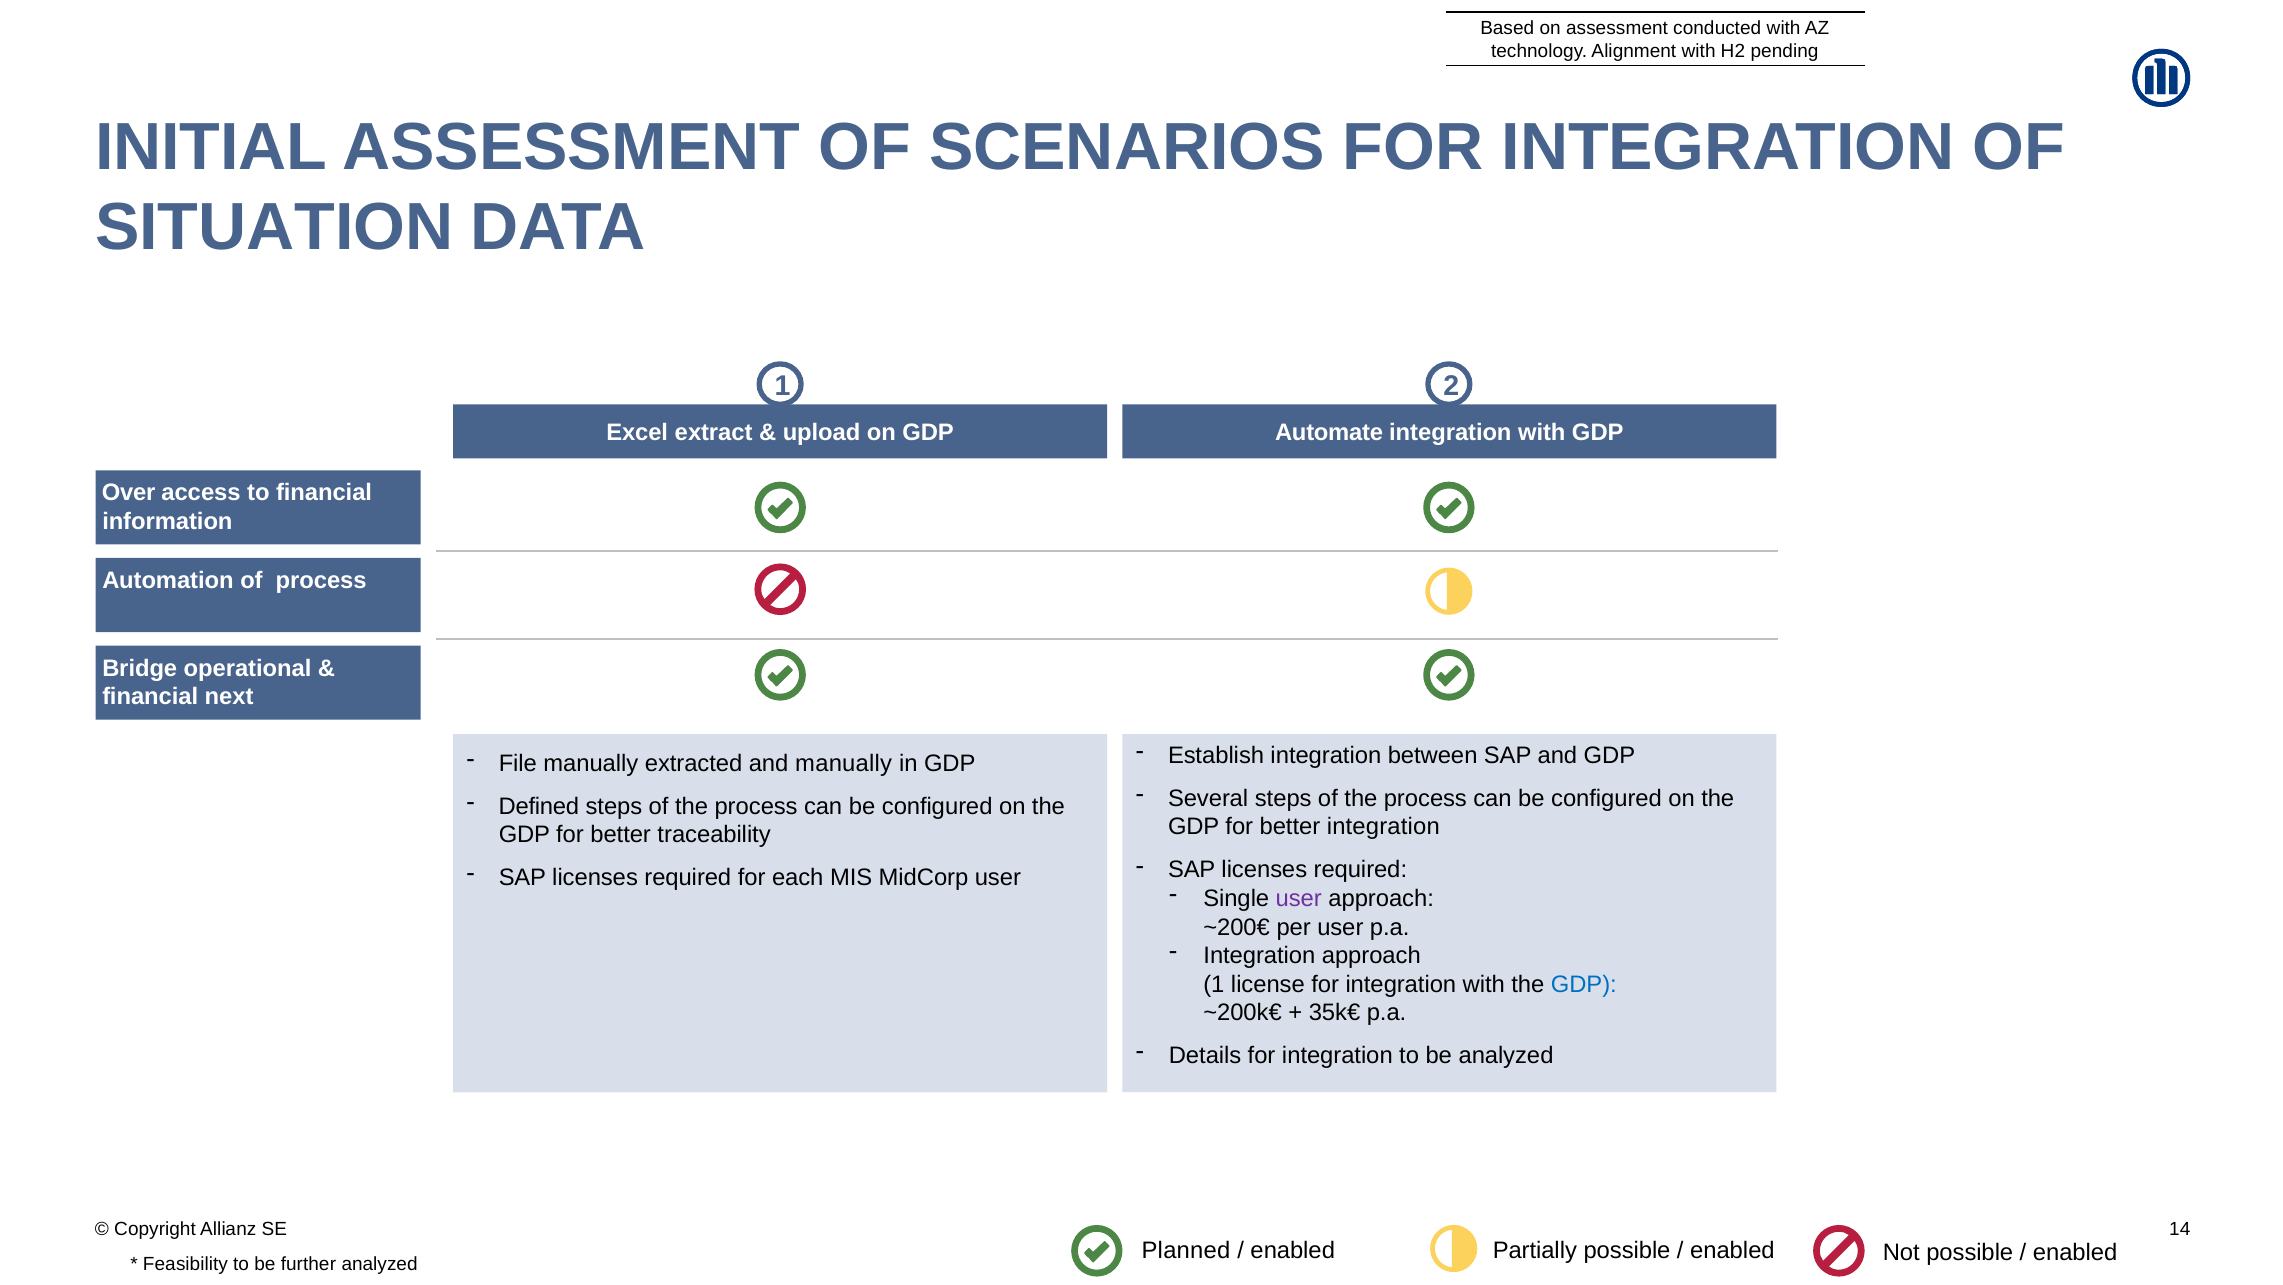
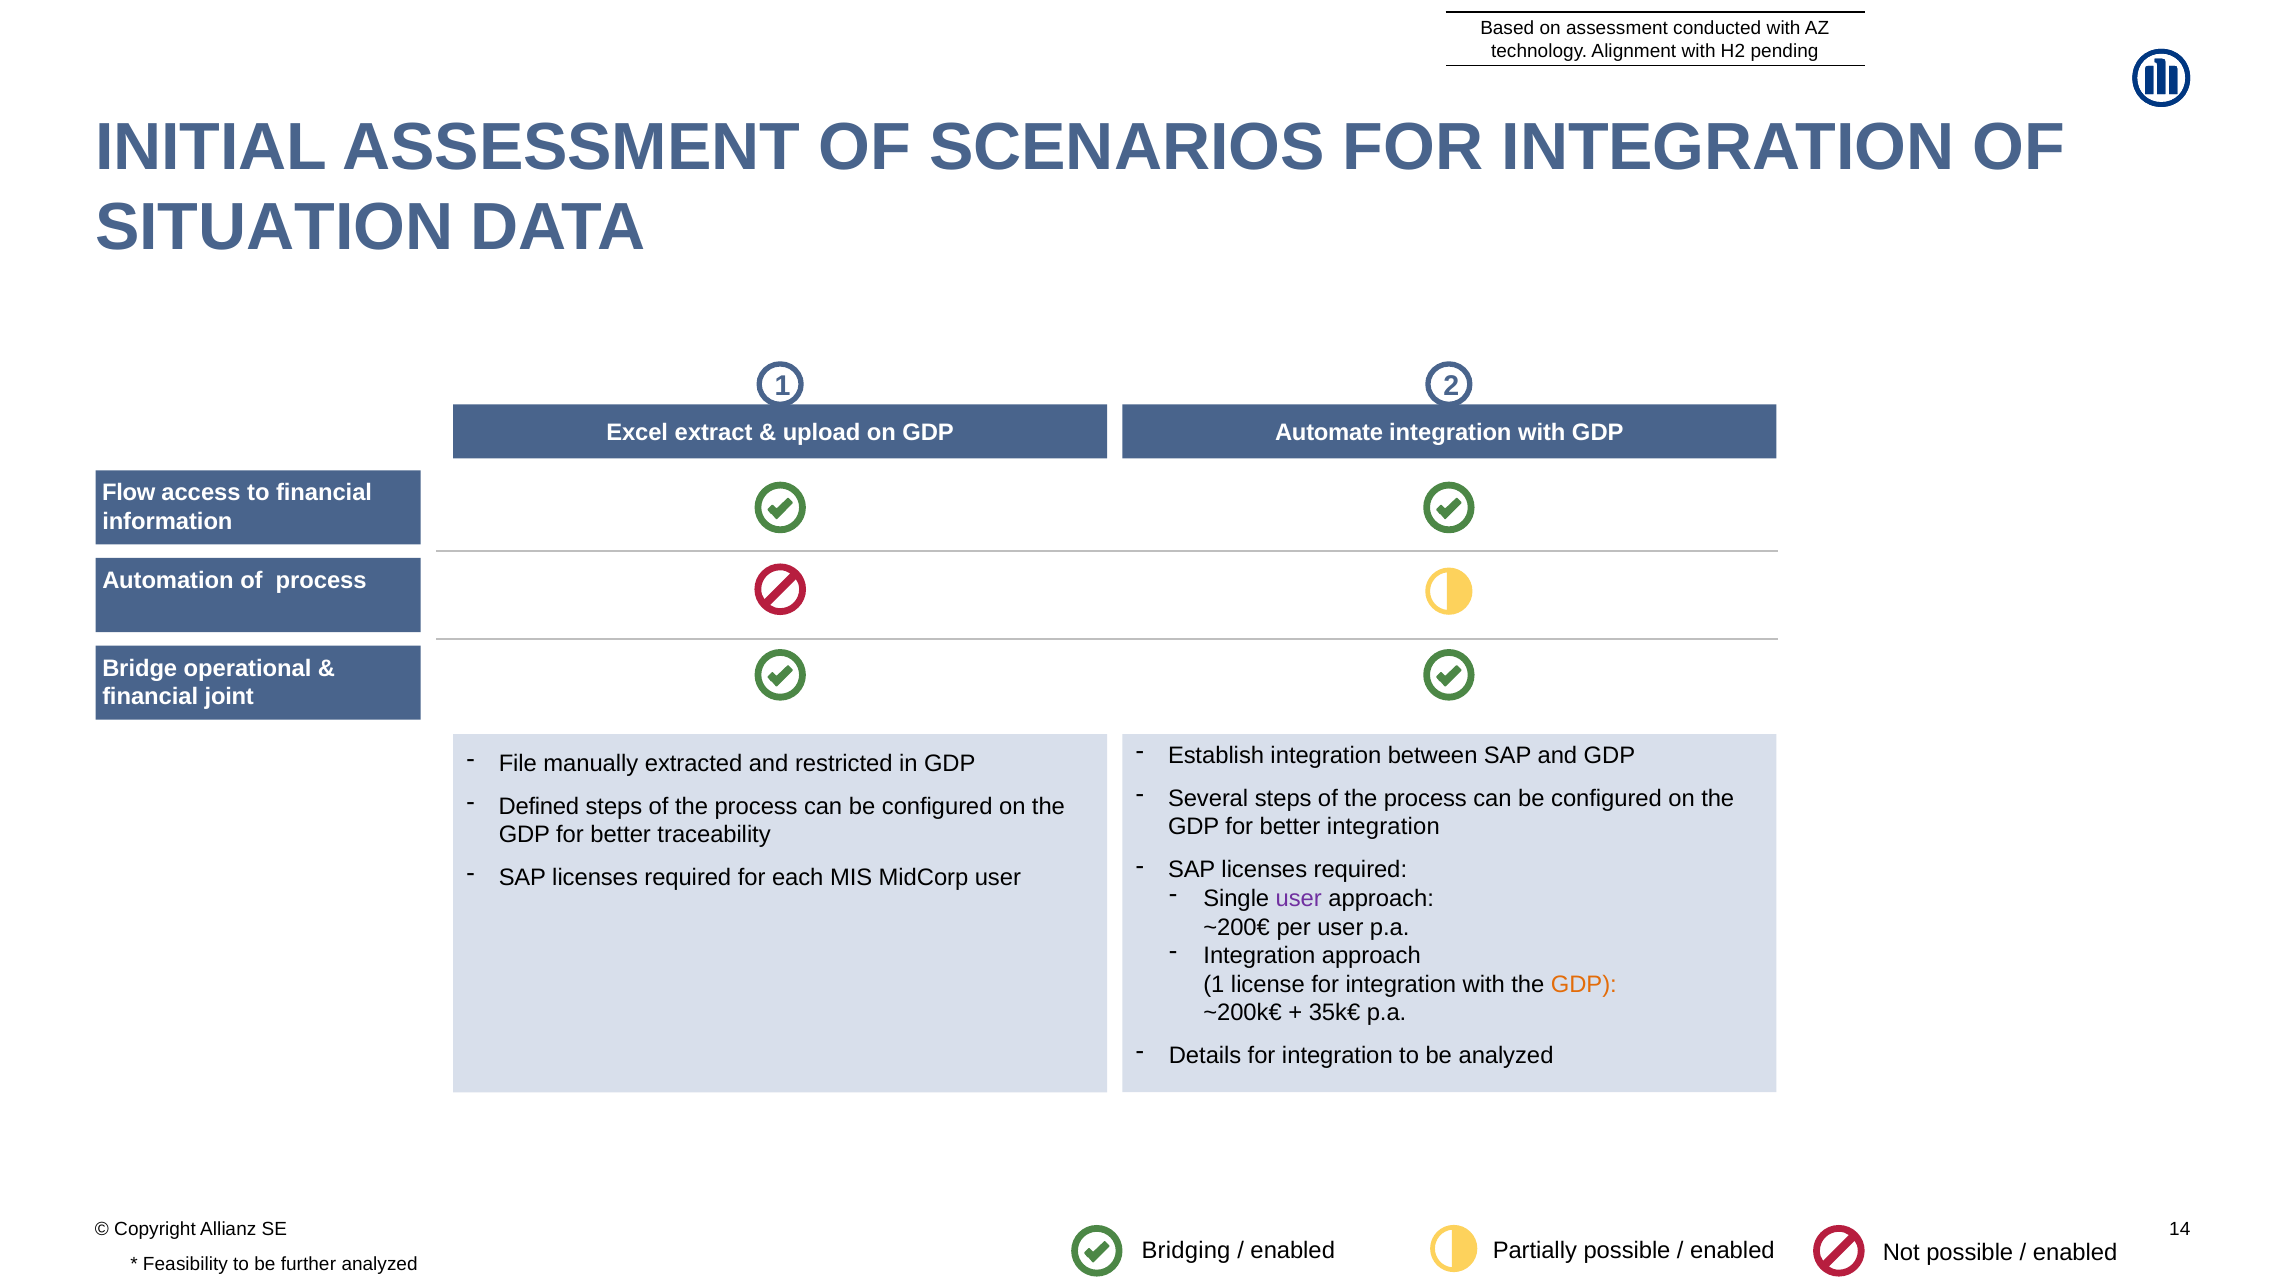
Over: Over -> Flow (129, 493)
next: next -> joint (229, 697)
and manually: manually -> restricted (844, 763)
GDP colour: blue -> orange (1584, 984)
Planned: Planned -> Bridging (1186, 1250)
